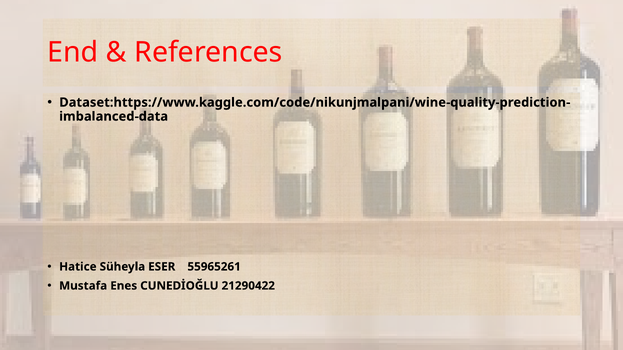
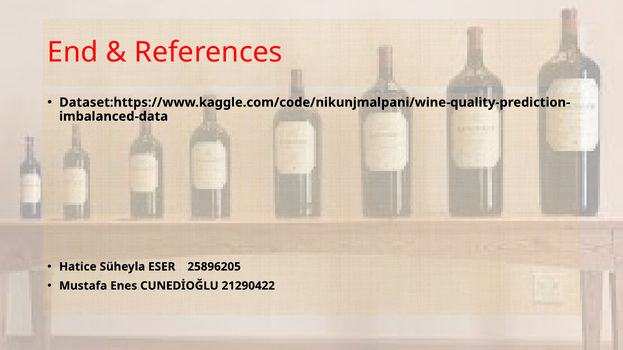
55965261: 55965261 -> 25896205 (214, 267)
